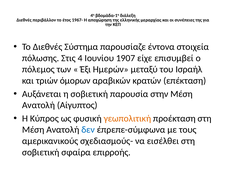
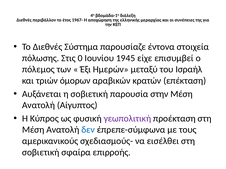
4: 4 -> 0 (80, 58)
1907: 1907 -> 1945 (126, 58)
γεωπολιτική colour: orange -> purple (127, 119)
